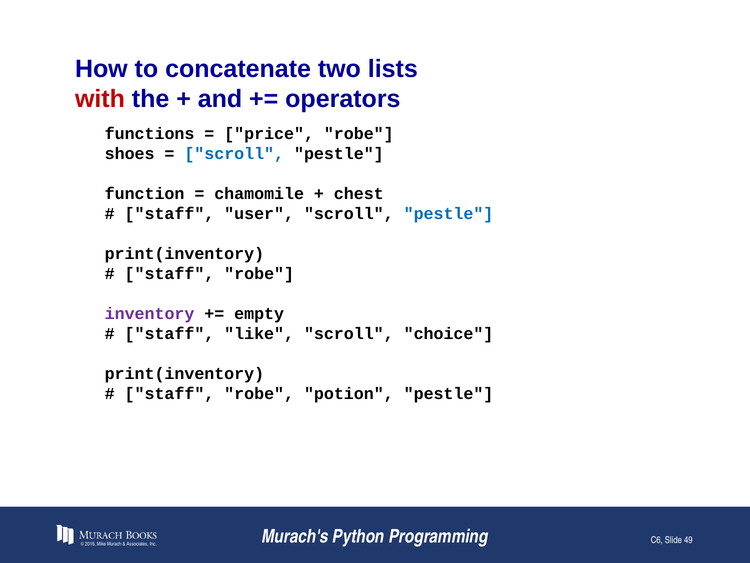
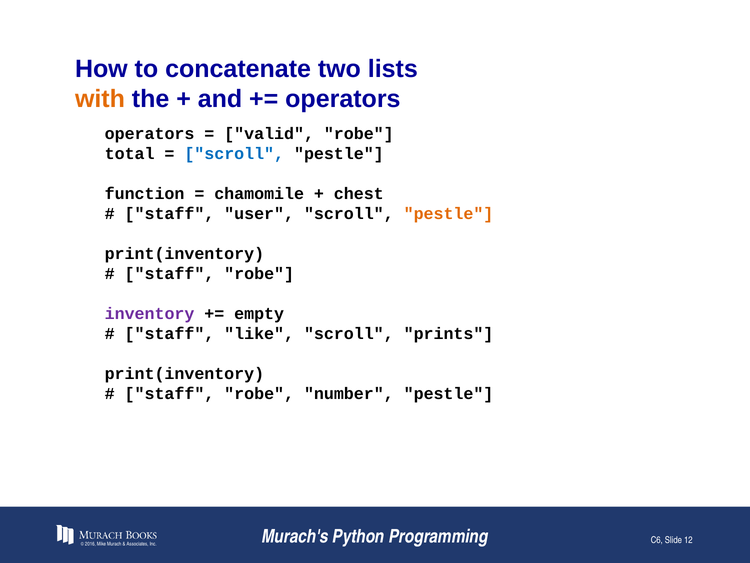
with colour: red -> orange (100, 99)
functions: functions -> operators (150, 134)
price: price -> valid (269, 134)
shoes: shoes -> total (130, 154)
pestle colour: blue -> orange (449, 214)
choice: choice -> prints (449, 334)
potion: potion -> number (349, 394)
49: 49 -> 12 (688, 540)
